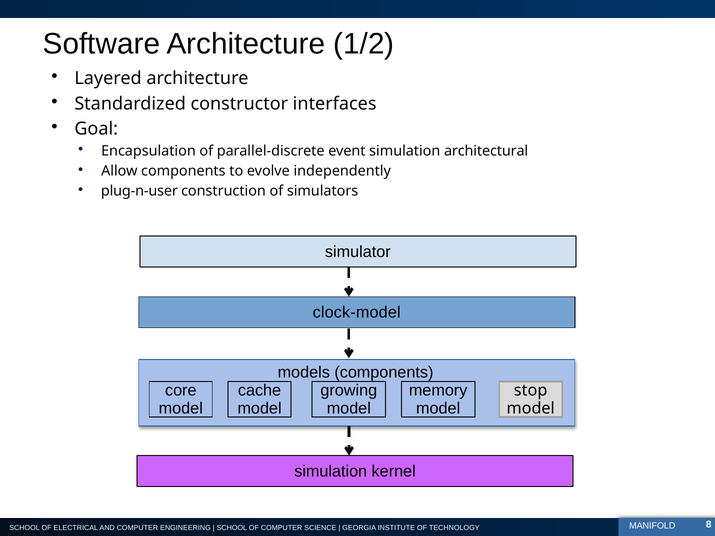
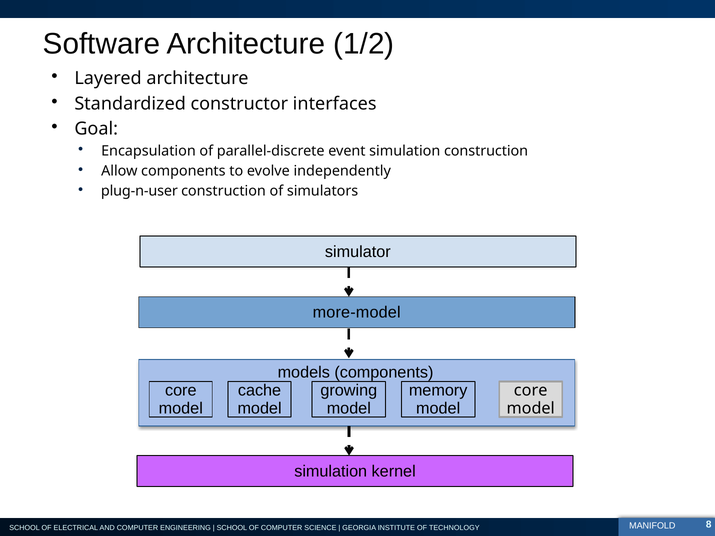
simulation architectural: architectural -> construction (486, 151)
clock-model: clock-model -> more-model (357, 312)
stop: stop -> core (531, 391)
